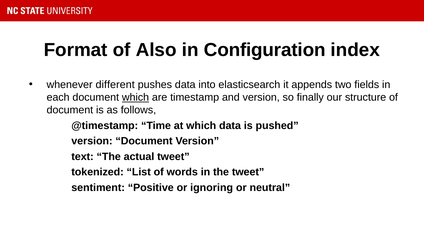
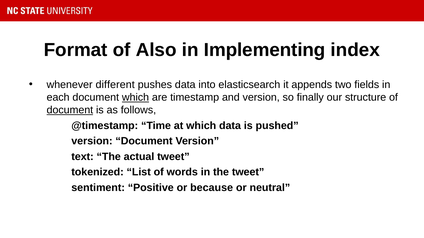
Configuration: Configuration -> Implementing (265, 50)
document underline: none -> present (70, 110)
ignoring: ignoring -> because (212, 188)
